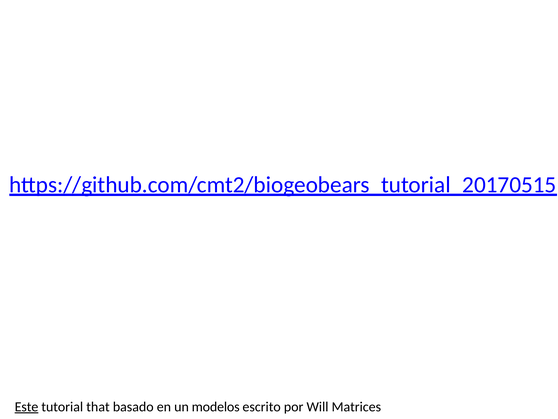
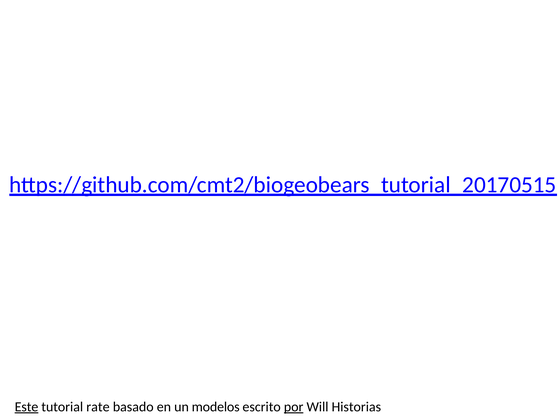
that: that -> rate (98, 406)
por underline: none -> present (294, 406)
Matrices: Matrices -> Historias (356, 406)
